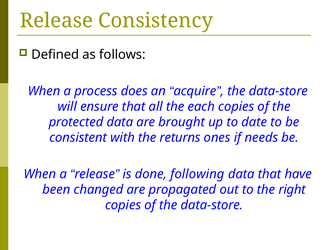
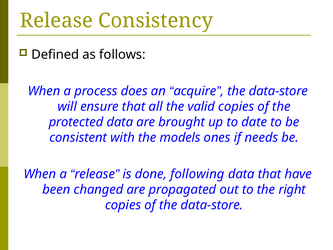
each: each -> valid (201, 106)
returns: returns -> models (180, 138)
